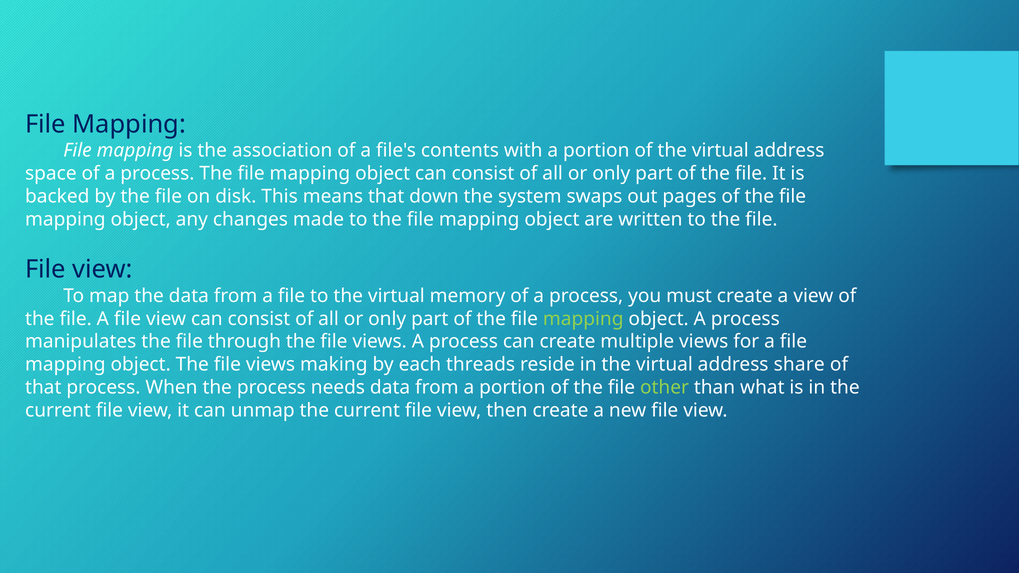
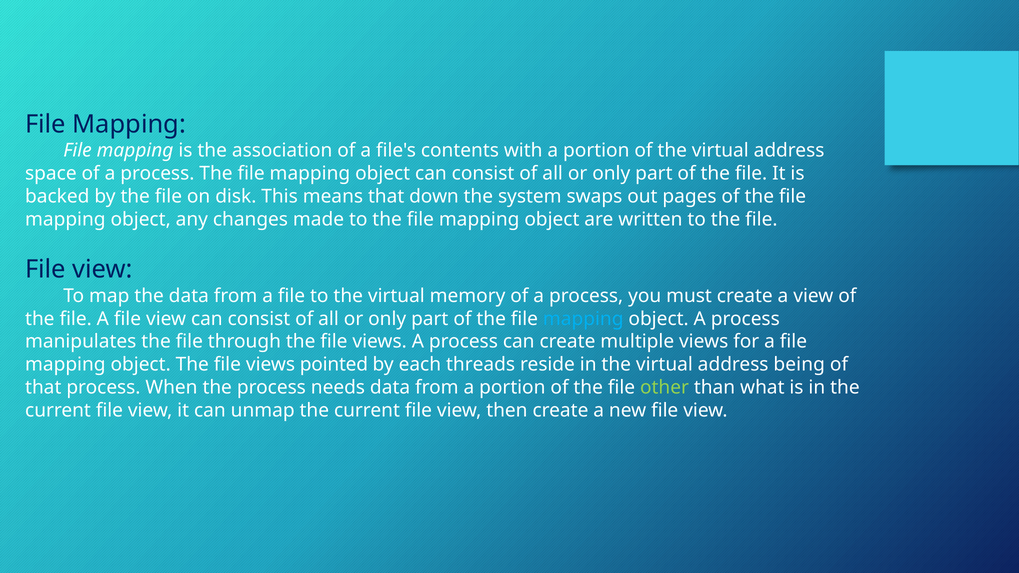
mapping colour: light green -> light blue (583, 319)
making: making -> pointed (334, 365)
share: share -> being (799, 365)
